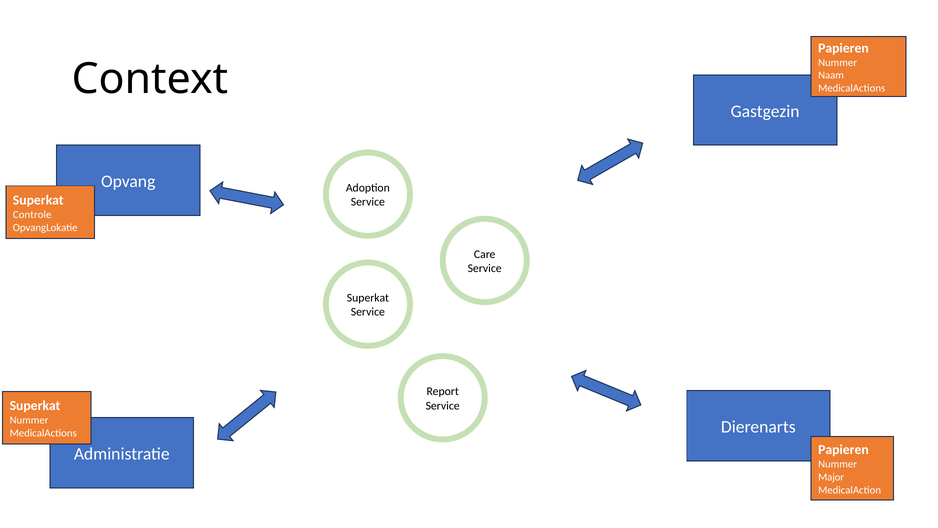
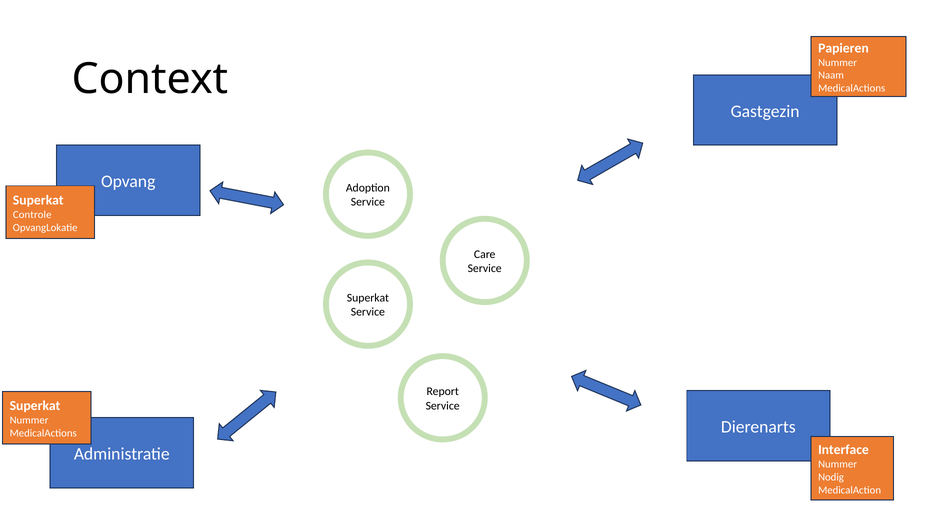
Papieren: Papieren -> Interface (843, 449)
Major: Major -> Nodig (831, 477)
